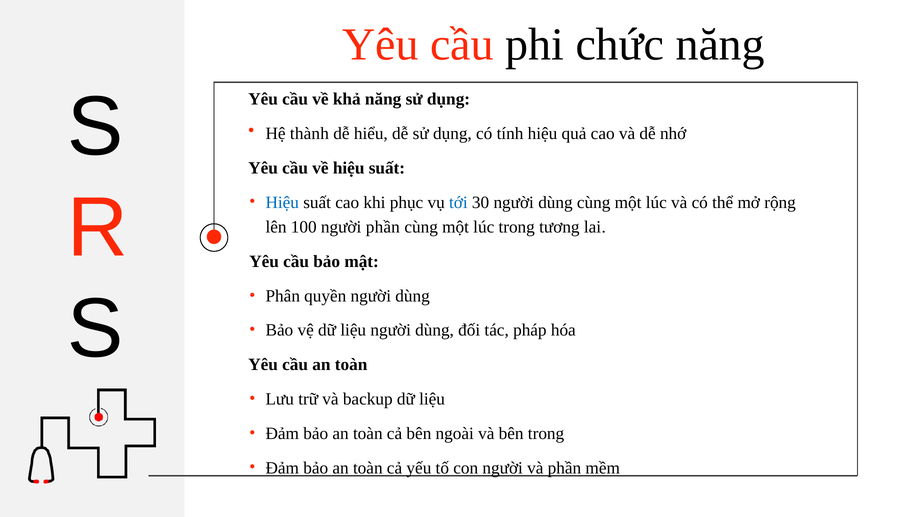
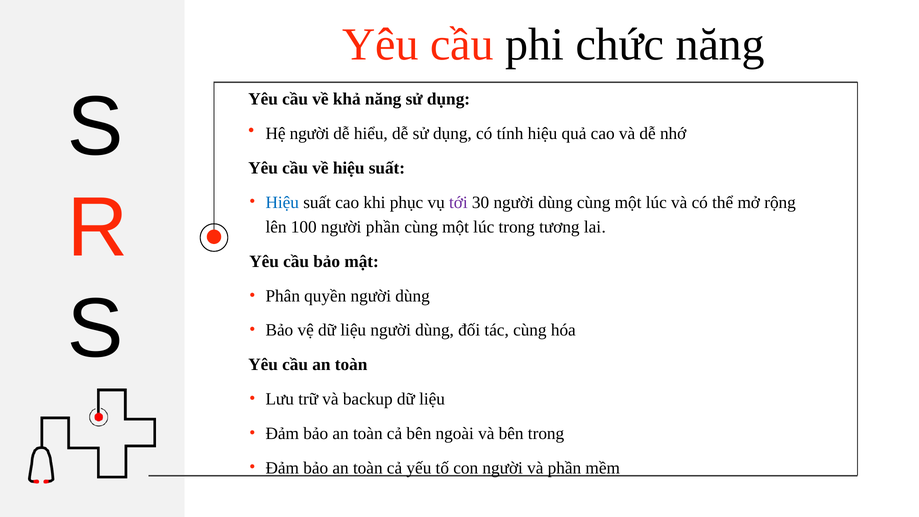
Hệ thành: thành -> người (310, 134)
tới colour: blue -> purple (458, 202)
tác pháp: pháp -> cùng (530, 330)
